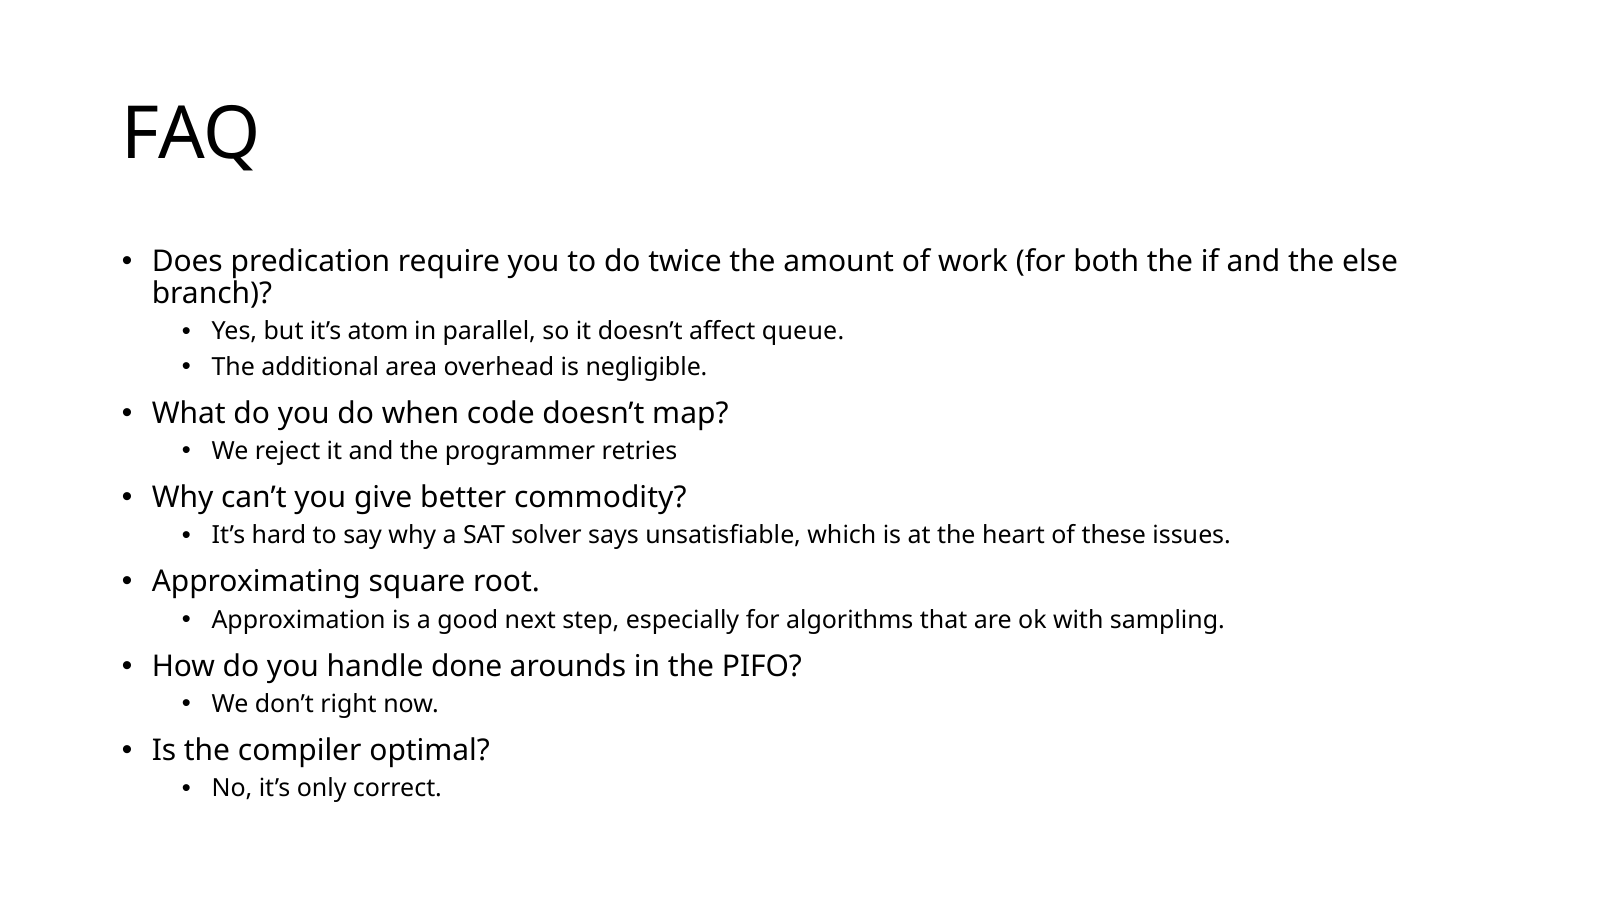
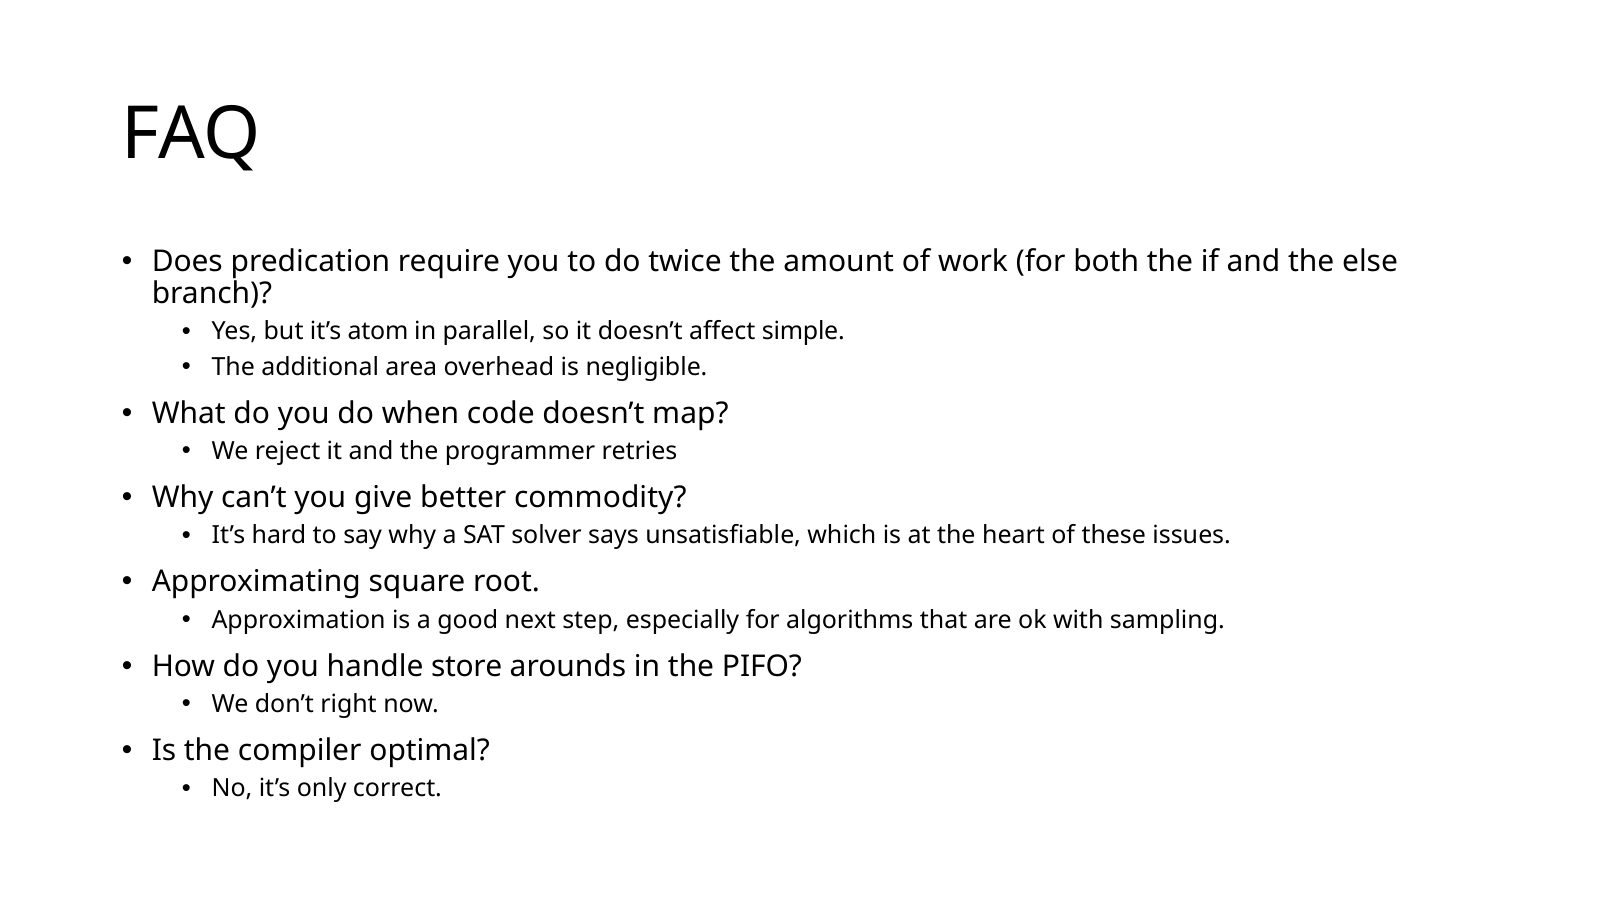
queue: queue -> simple (803, 332)
done: done -> store (467, 666)
